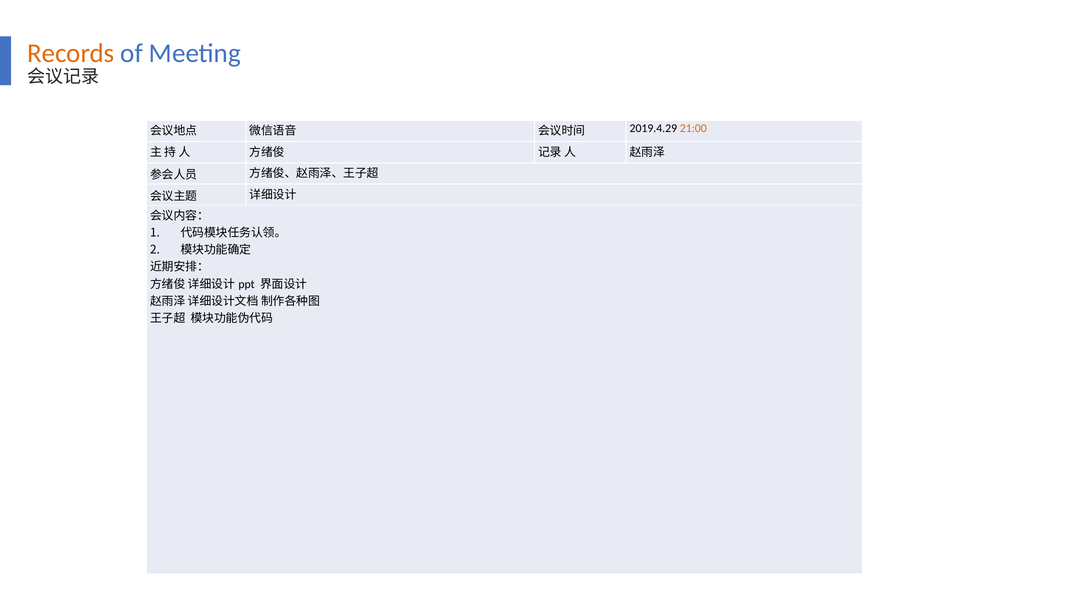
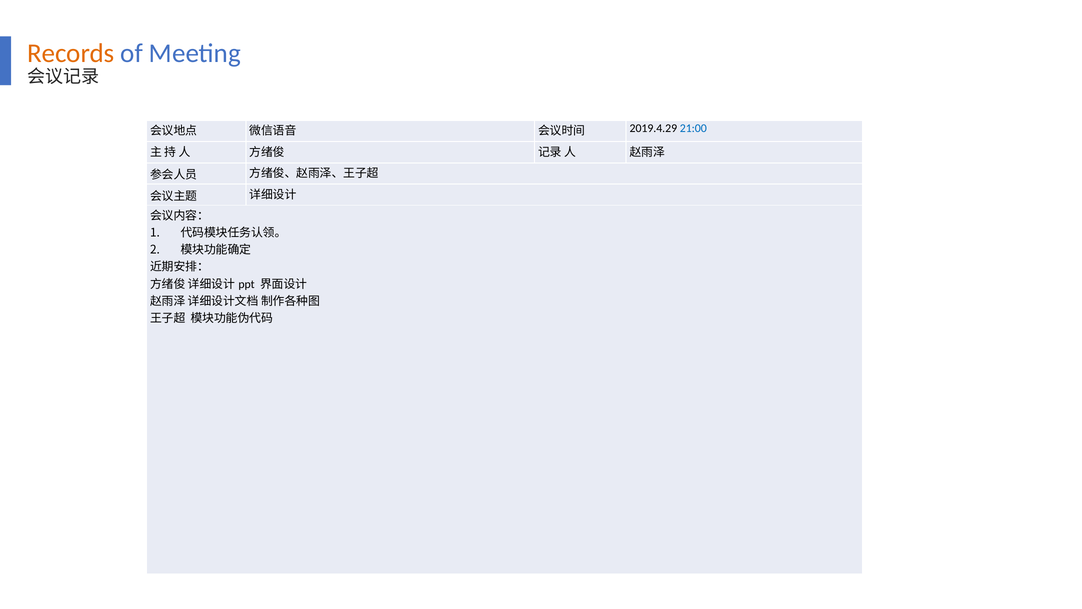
21:00 colour: orange -> blue (693, 128)
